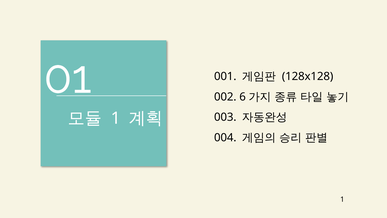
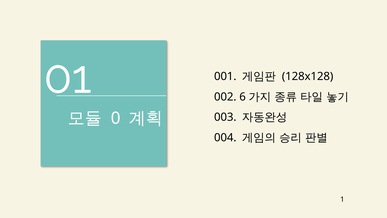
1: 1 -> 0 (116, 118)
